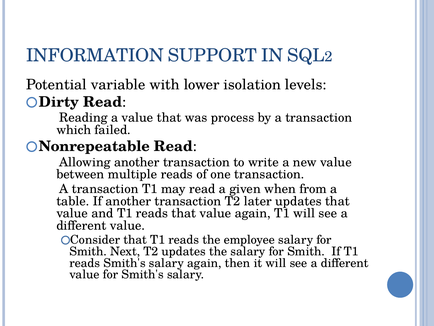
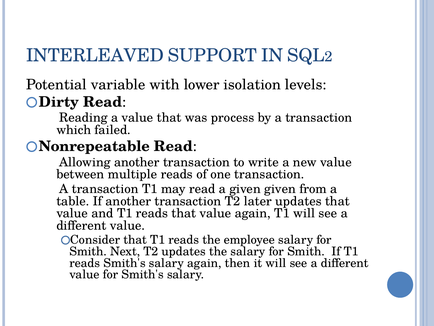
INFORMATION: INFORMATION -> INTERLEAVED (95, 56)
given when: when -> given (280, 189)
